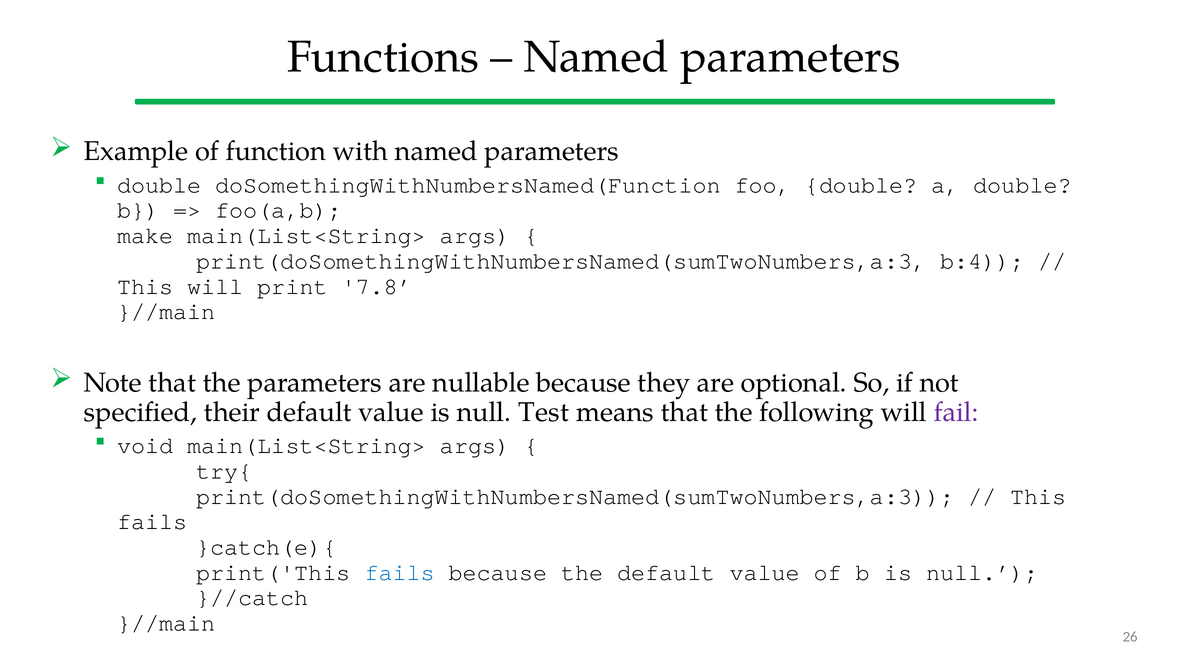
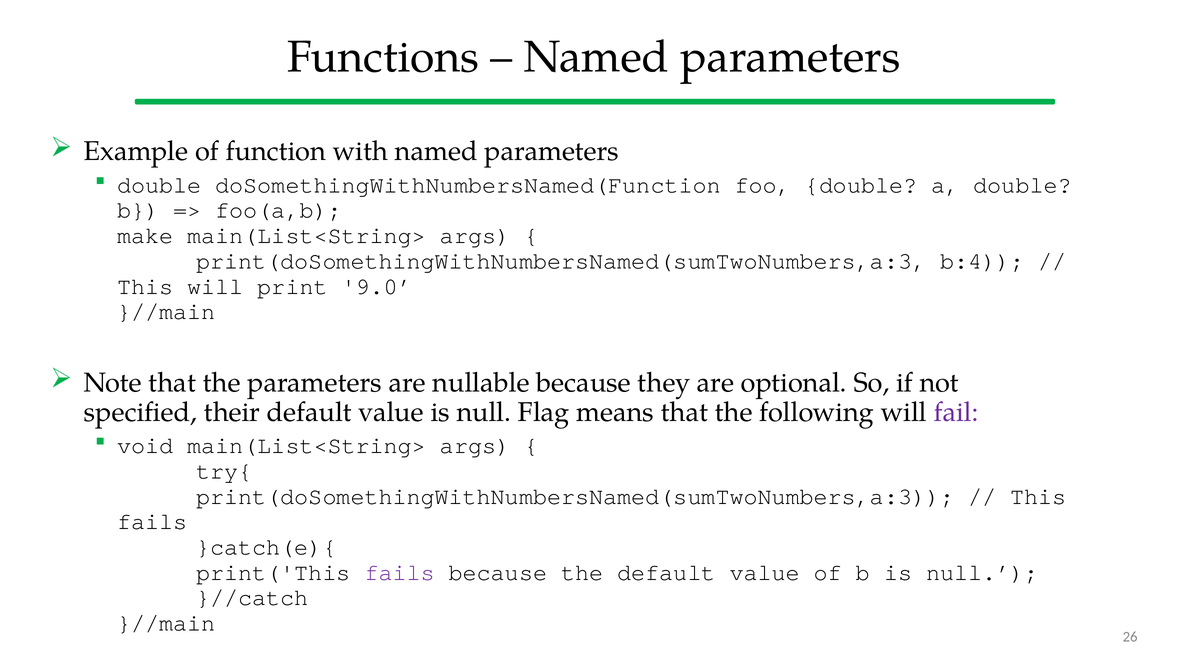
7.8: 7.8 -> 9.0 (377, 286)
Test: Test -> Flag (544, 412)
fails colour: blue -> purple (400, 572)
